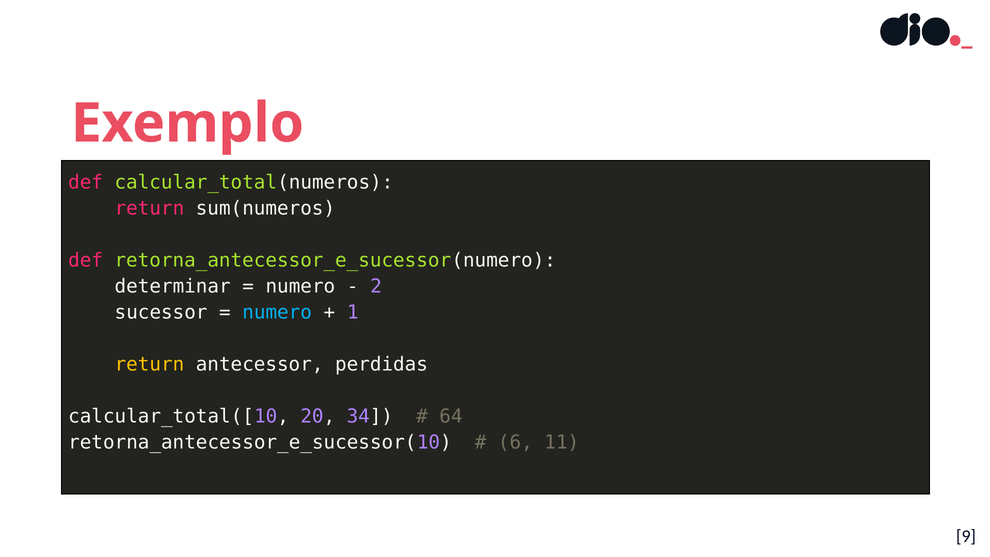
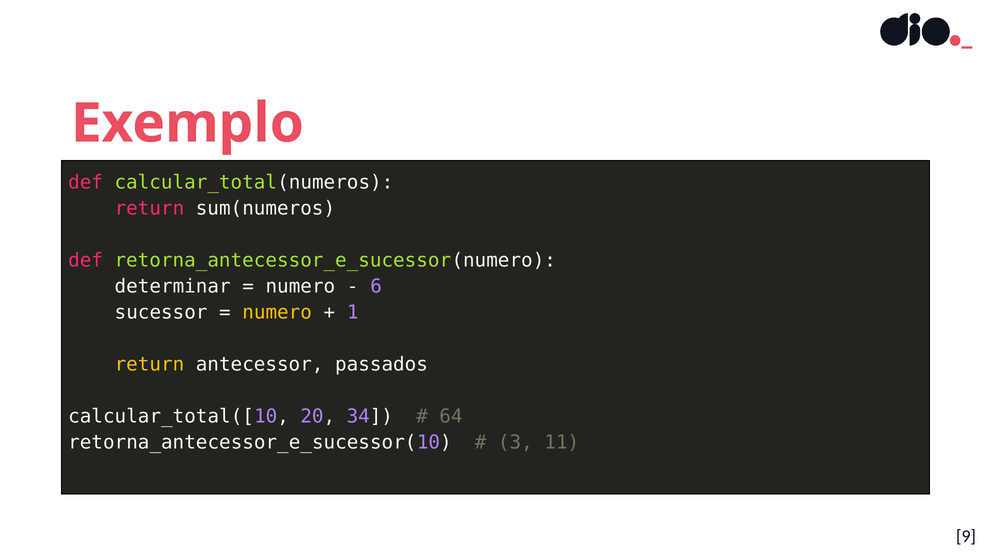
2: 2 -> 6 (376, 286)
numero colour: light blue -> yellow (277, 312)
perdidas: perdidas -> passados (381, 364)
6: 6 -> 3 (515, 442)
